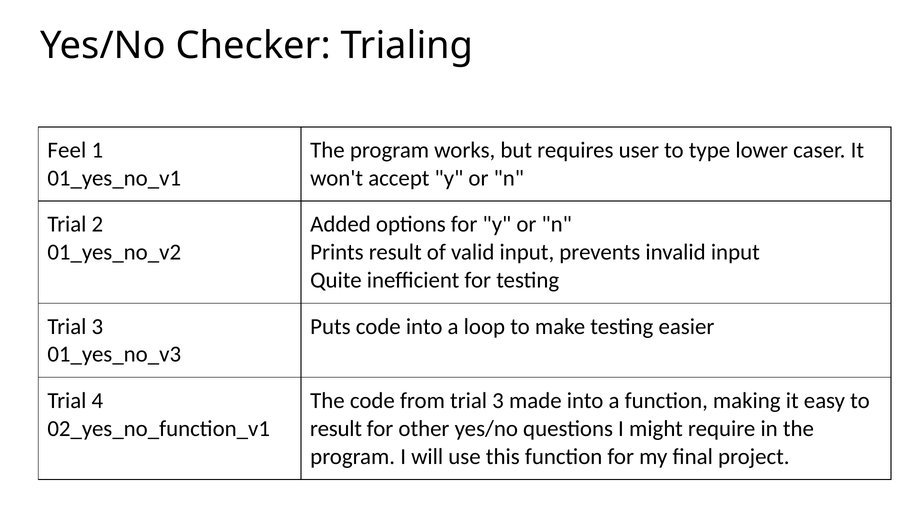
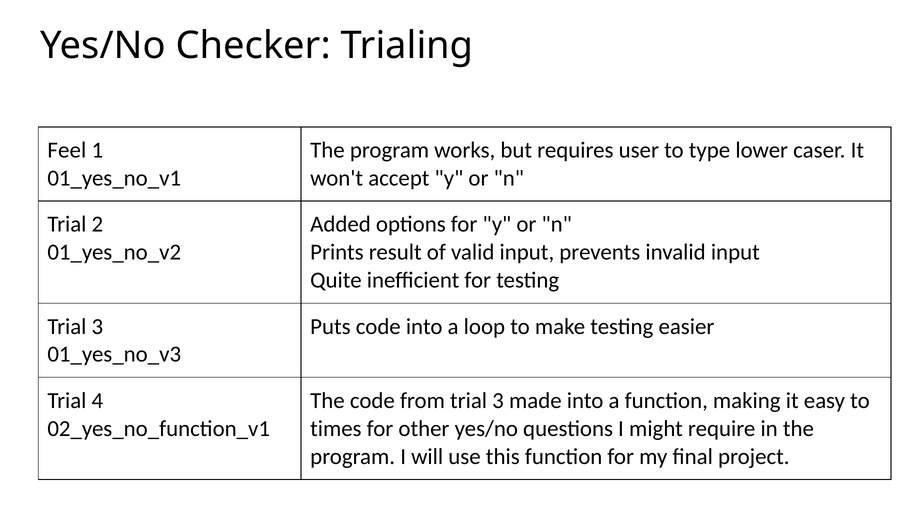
result: result -> times (336, 428)
